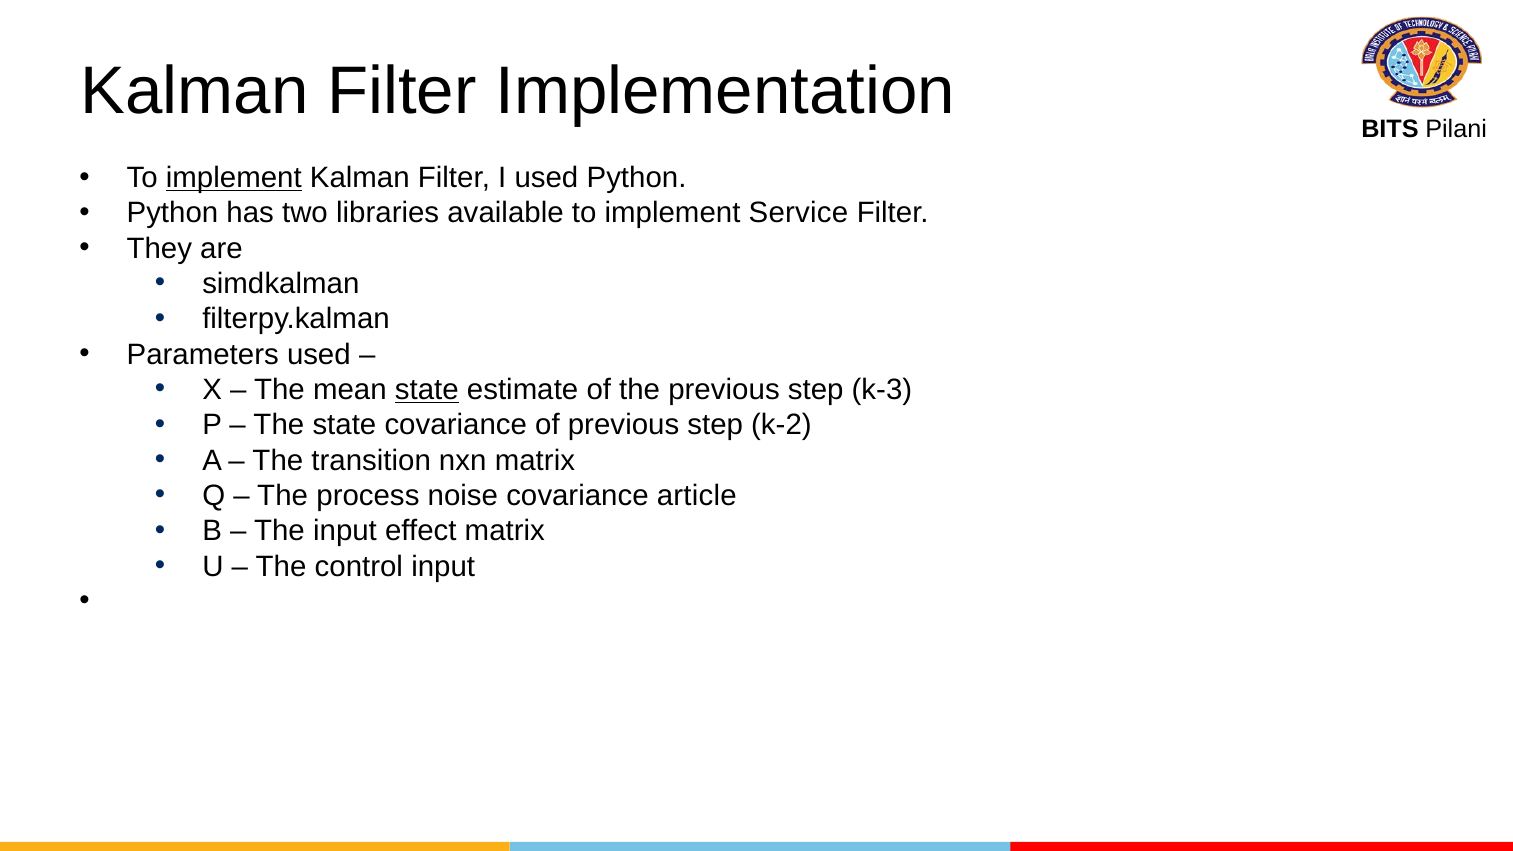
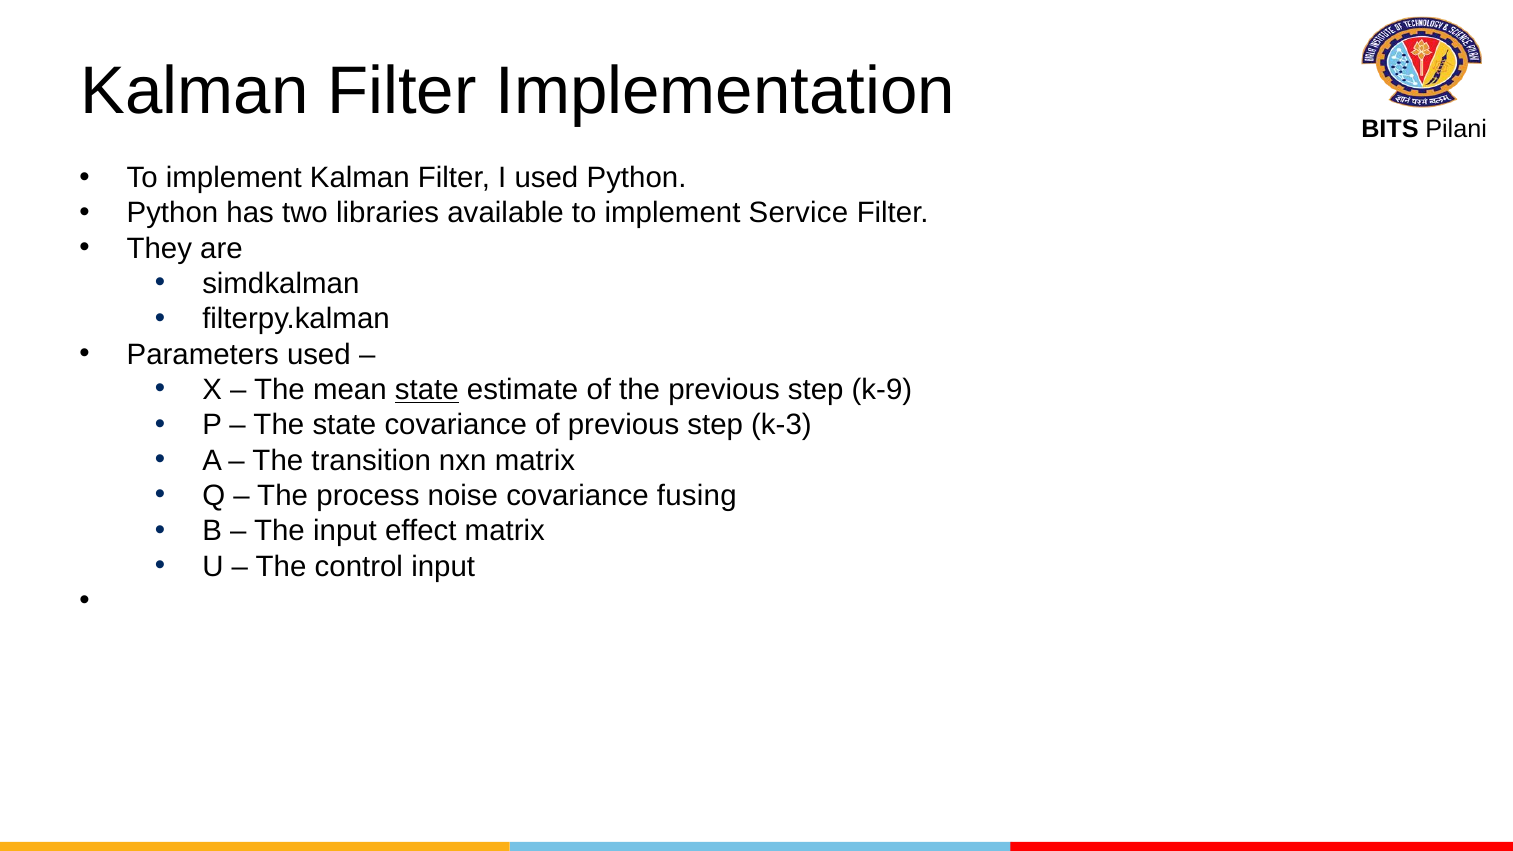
implement underline: present -> none (234, 178)
k-3: k-3 -> k-9 (882, 390)
k-2: k-2 -> k-3 (781, 425)
article: article -> fusing (697, 496)
